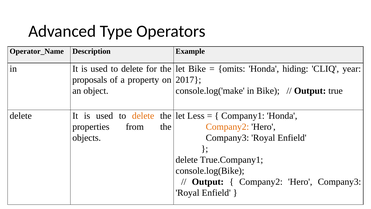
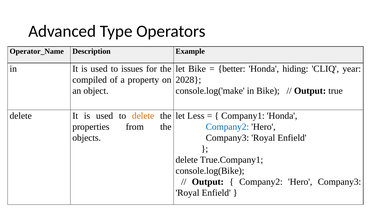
delete: delete -> issues (132, 69)
omits: omits -> better (232, 69)
proposals: proposals -> compiled (90, 80)
2017: 2017 -> 2028 (188, 80)
Company2 colour: orange -> blue (227, 127)
